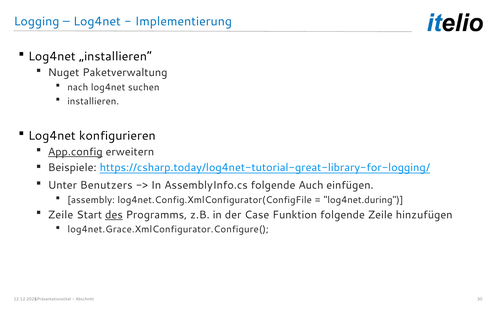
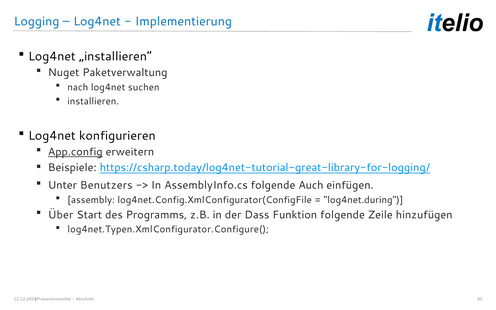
Zeile: Zeile -> Über (61, 215)
des underline: present -> none (114, 215)
Case: Case -> Dass (257, 215)
log4net.Grace.XmlConfigurator.Configure(: log4net.Grace.XmlConfigurator.Configure( -> log4net.Typen.XmlConfigurator.Configure( (168, 229)
